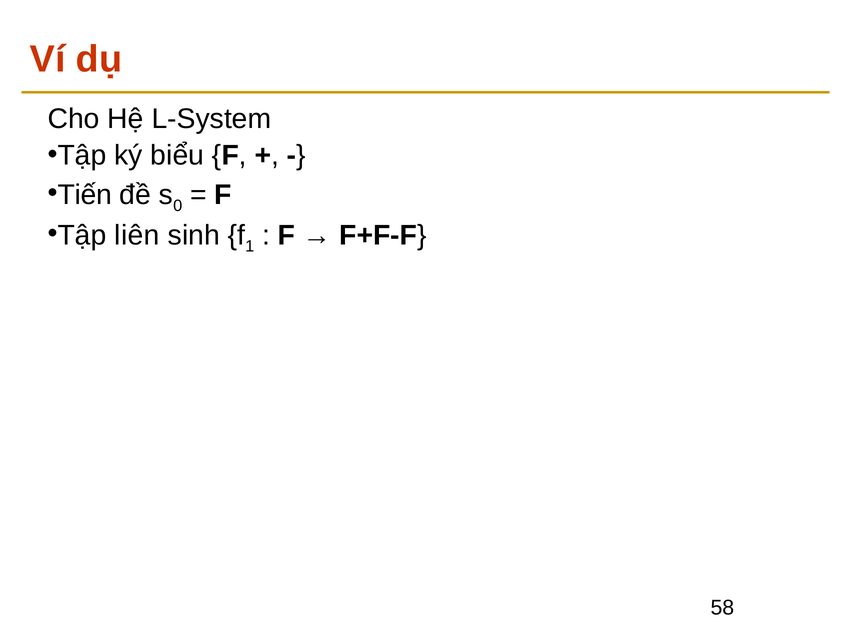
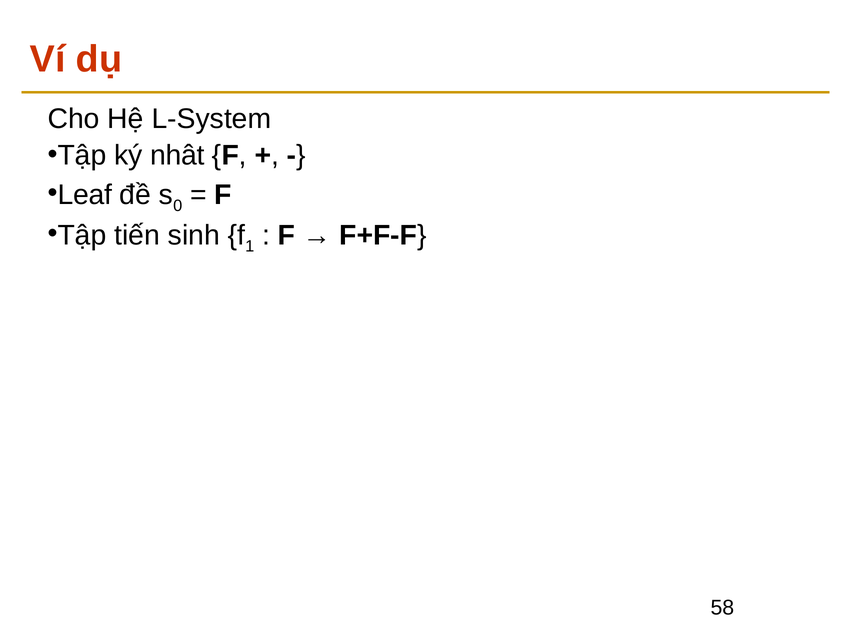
biểu: biểu -> nhât (177, 155)
Tiến: Tiến -> Leaf (85, 195)
liên: liên -> tiến (137, 235)
